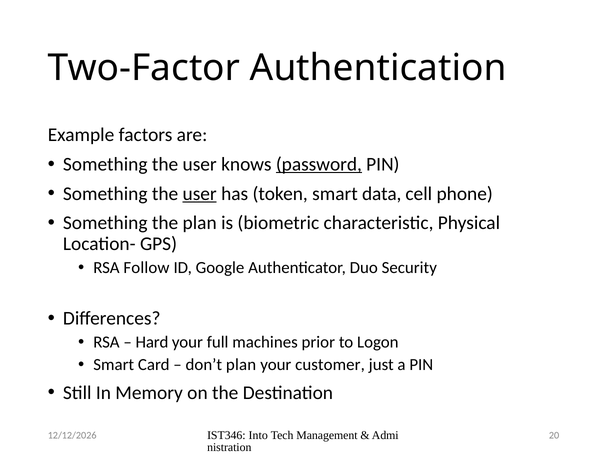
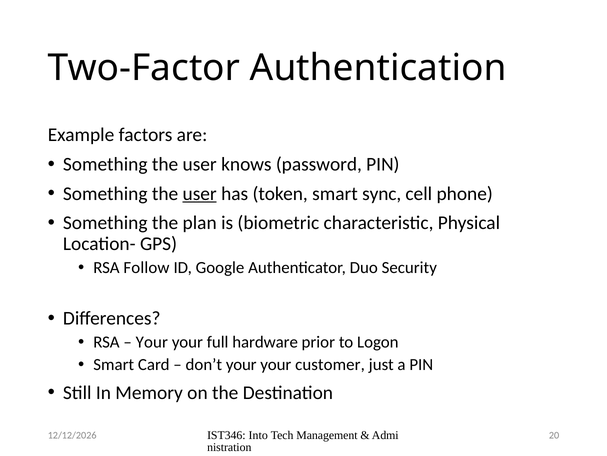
password underline: present -> none (319, 164)
data: data -> sync (382, 193)
Hard: Hard -> Your (152, 342)
machines: machines -> hardware (265, 342)
don’t plan: plan -> your (241, 364)
